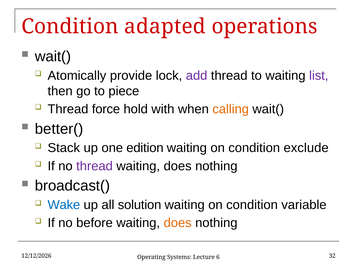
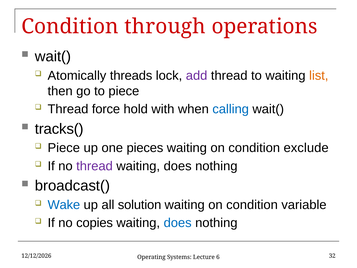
adapted: adapted -> through (165, 27)
provide: provide -> threads (131, 75)
list colour: purple -> orange (319, 75)
calling colour: orange -> blue (231, 109)
better(: better( -> tracks( (59, 129)
Stack: Stack -> Piece (64, 148)
edition: edition -> pieces (145, 148)
before: before -> copies (95, 223)
does colour: orange -> blue (178, 223)
